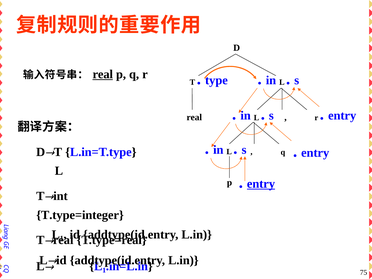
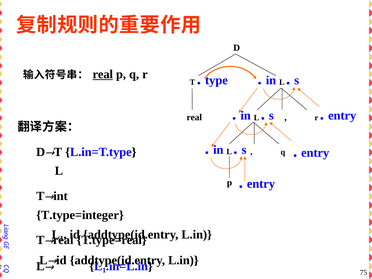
entry underline: present -> none (261, 184)
